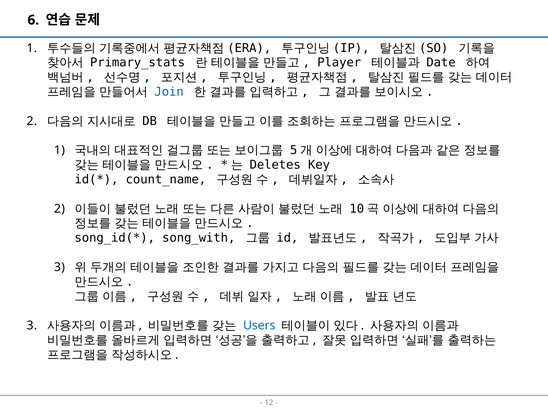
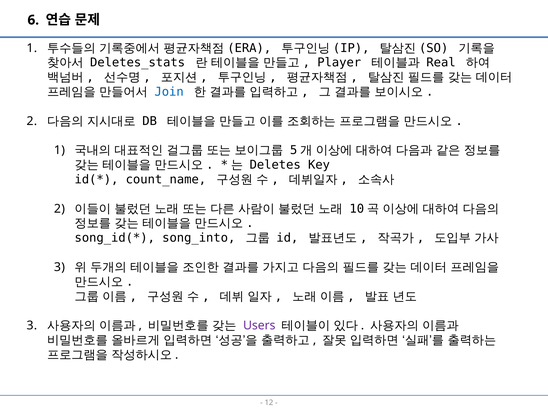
Primary_stats: Primary_stats -> Deletes_stats (138, 63)
Date: Date -> Real (441, 63)
song_with: song_with -> song_into (199, 238)
Users colour: blue -> purple (259, 326)
